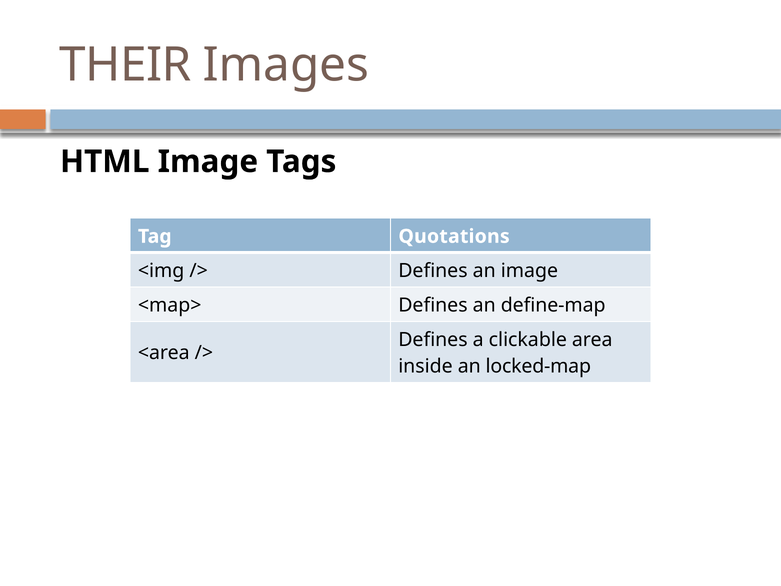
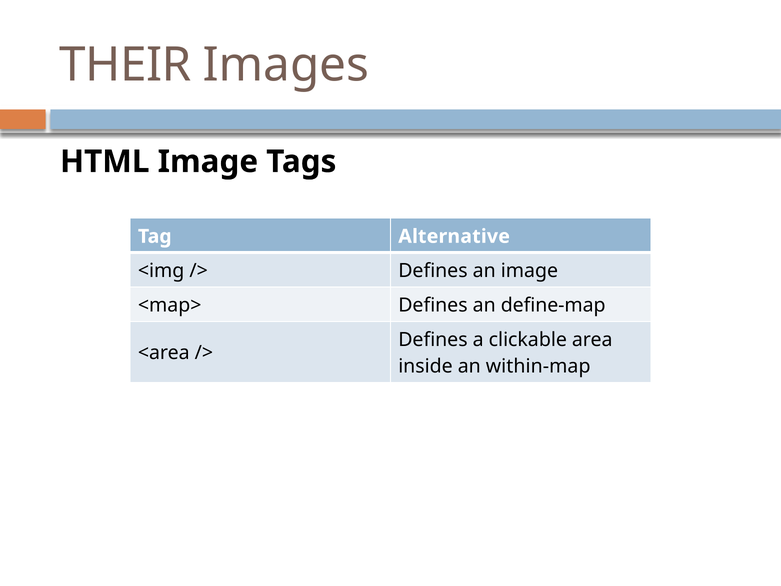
Quotations: Quotations -> Alternative (454, 236)
locked-map: locked-map -> within-map (538, 366)
